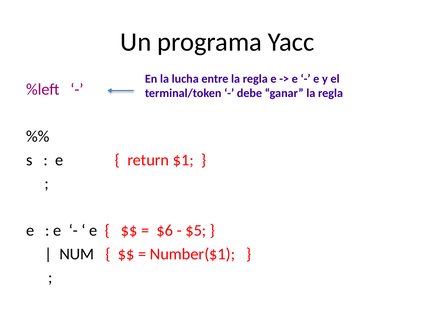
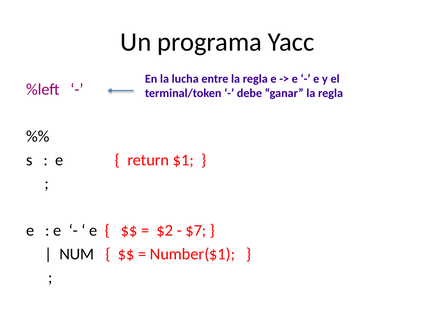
$6: $6 -> $2 (165, 230)
$5: $5 -> $7 (196, 230)
